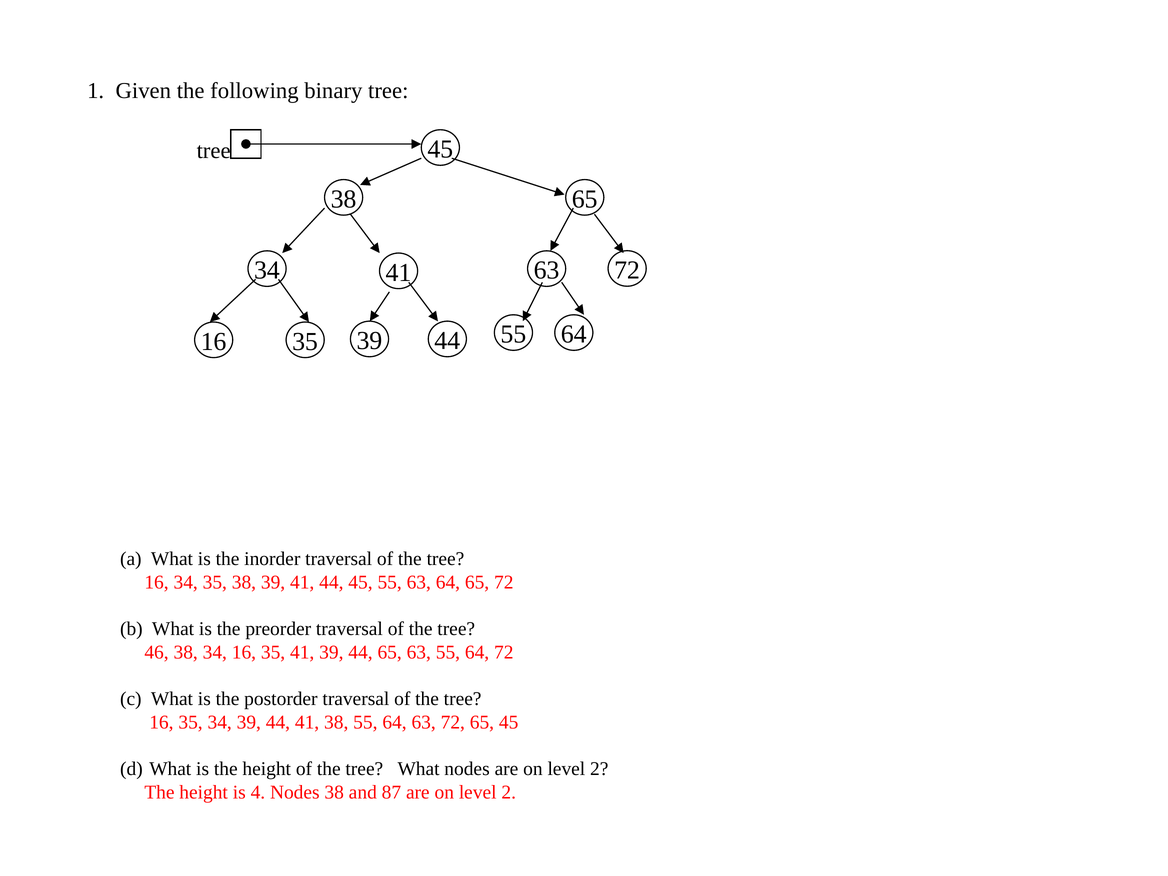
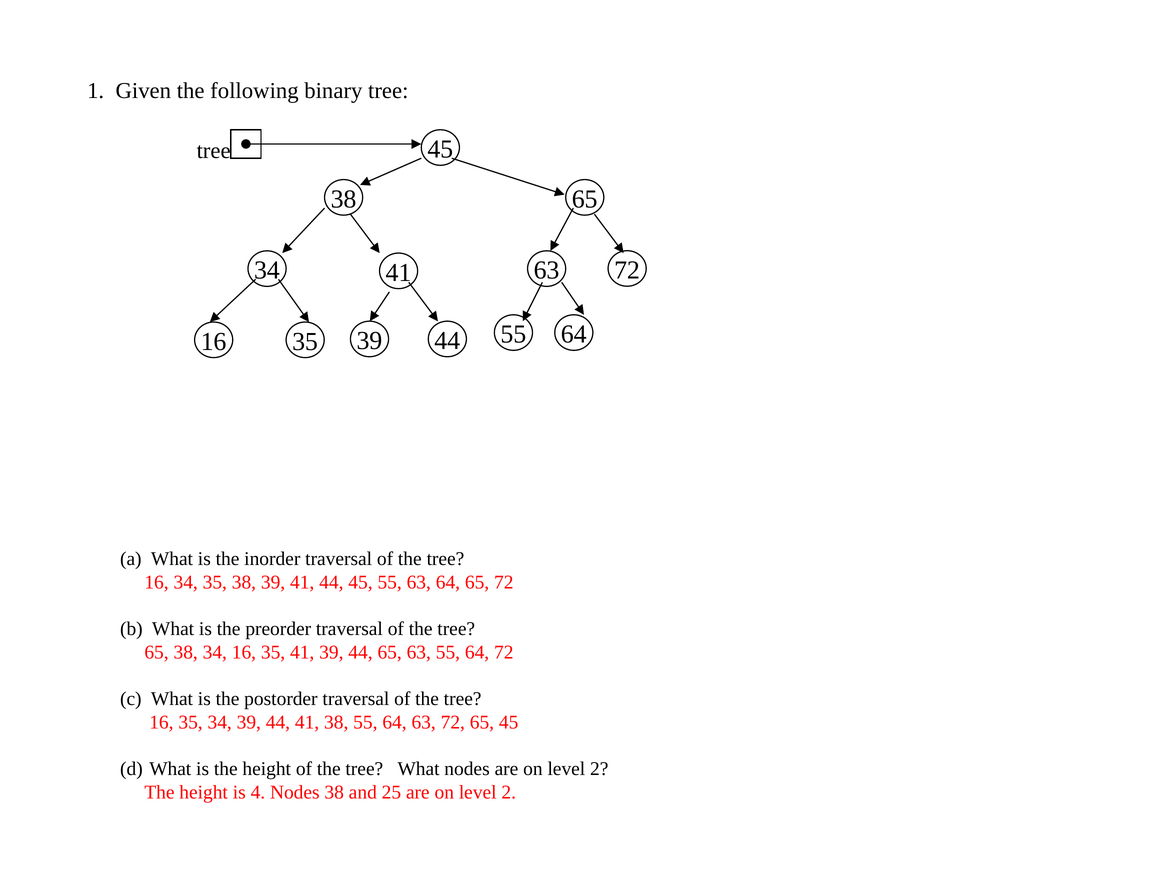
46: 46 -> 65 (157, 652)
87: 87 -> 25 (391, 792)
